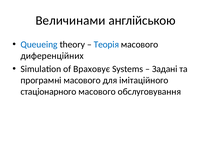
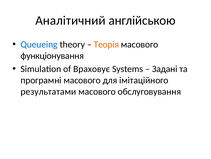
Величинами: Величинами -> Аналітичний (70, 20)
Теорія colour: blue -> orange (106, 44)
диференційних: диференційних -> функціонування (52, 56)
стаціонарного: стаціонарного -> результатами (48, 91)
